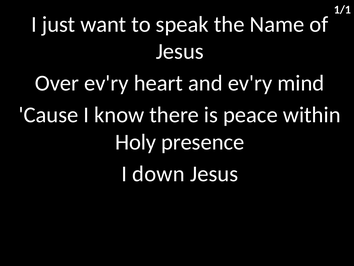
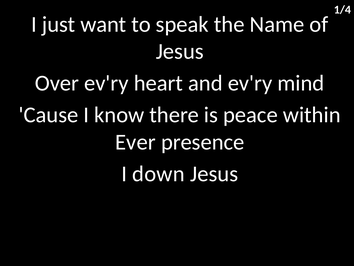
1/1: 1/1 -> 1/4 (342, 10)
Holy: Holy -> Ever (135, 142)
